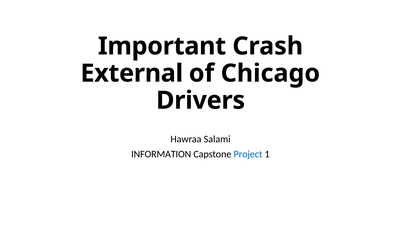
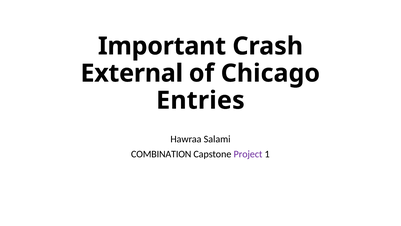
Drivers: Drivers -> Entries (200, 100)
INFORMATION: INFORMATION -> COMBINATION (161, 154)
Project colour: blue -> purple (248, 154)
